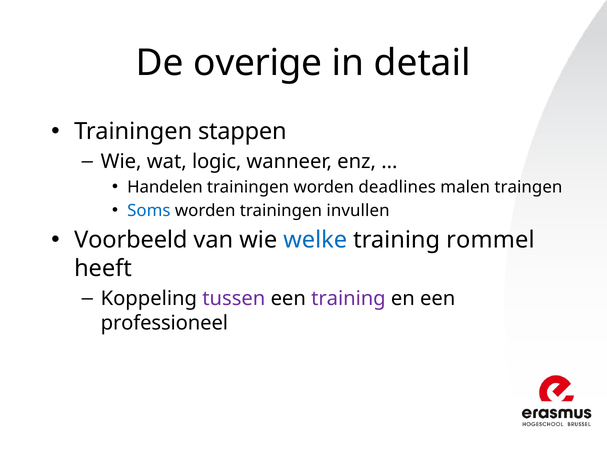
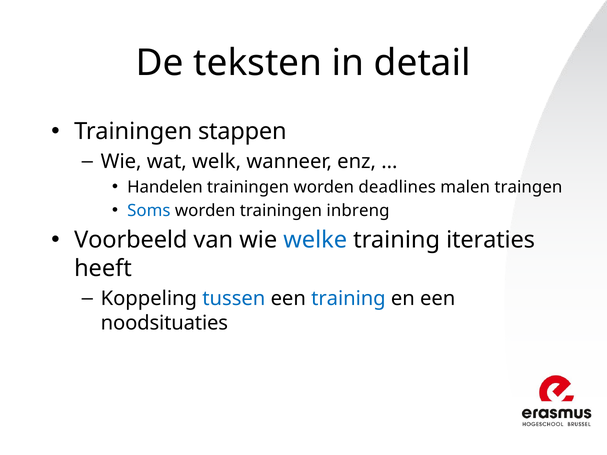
overige: overige -> teksten (258, 63)
logic: logic -> welk (217, 162)
invullen: invullen -> inbreng (358, 211)
rommel: rommel -> iteraties (491, 240)
tussen colour: purple -> blue (234, 299)
training colour: purple -> blue (348, 299)
professioneel: professioneel -> noodsituaties (164, 323)
